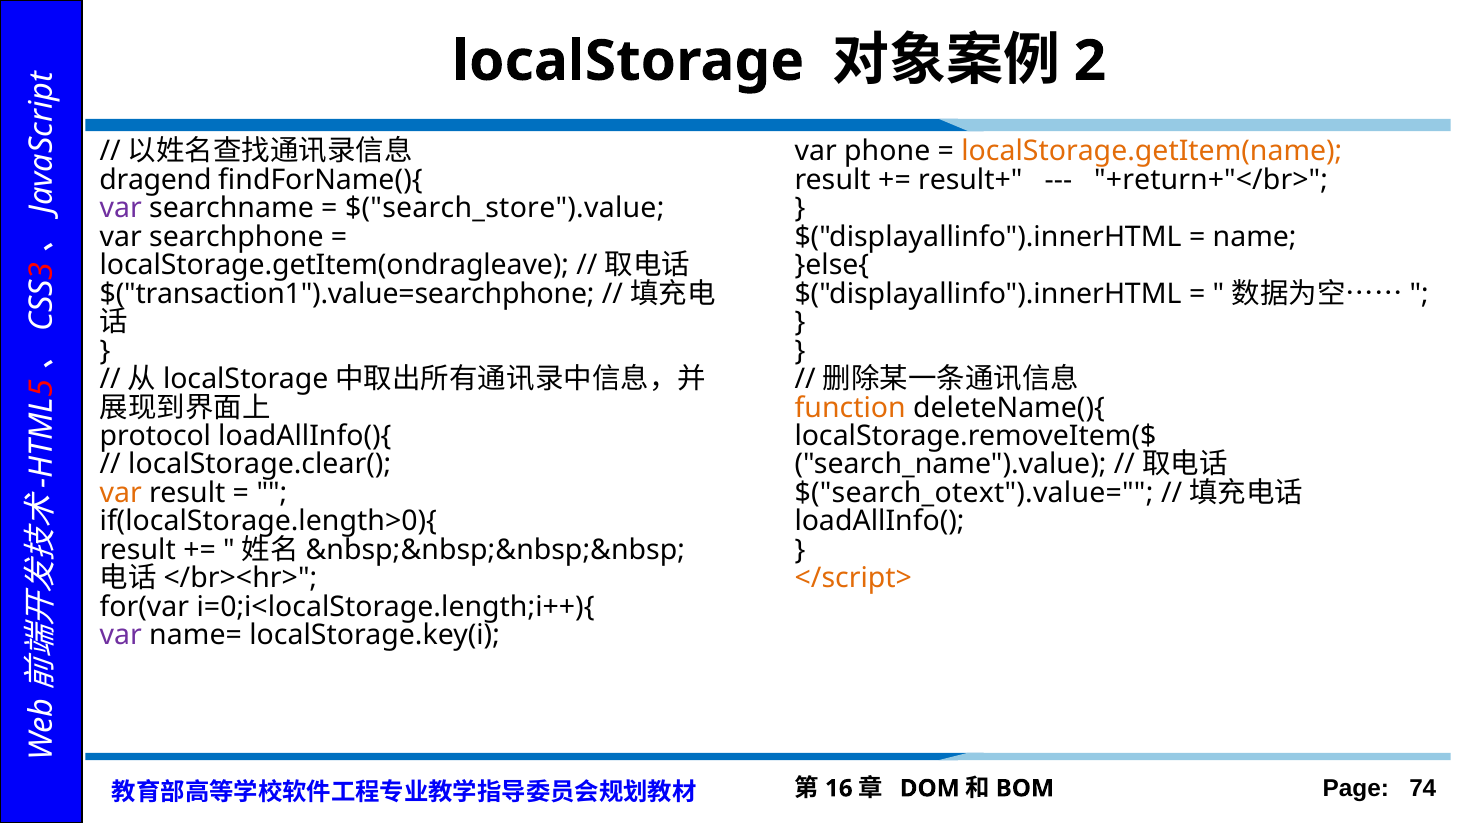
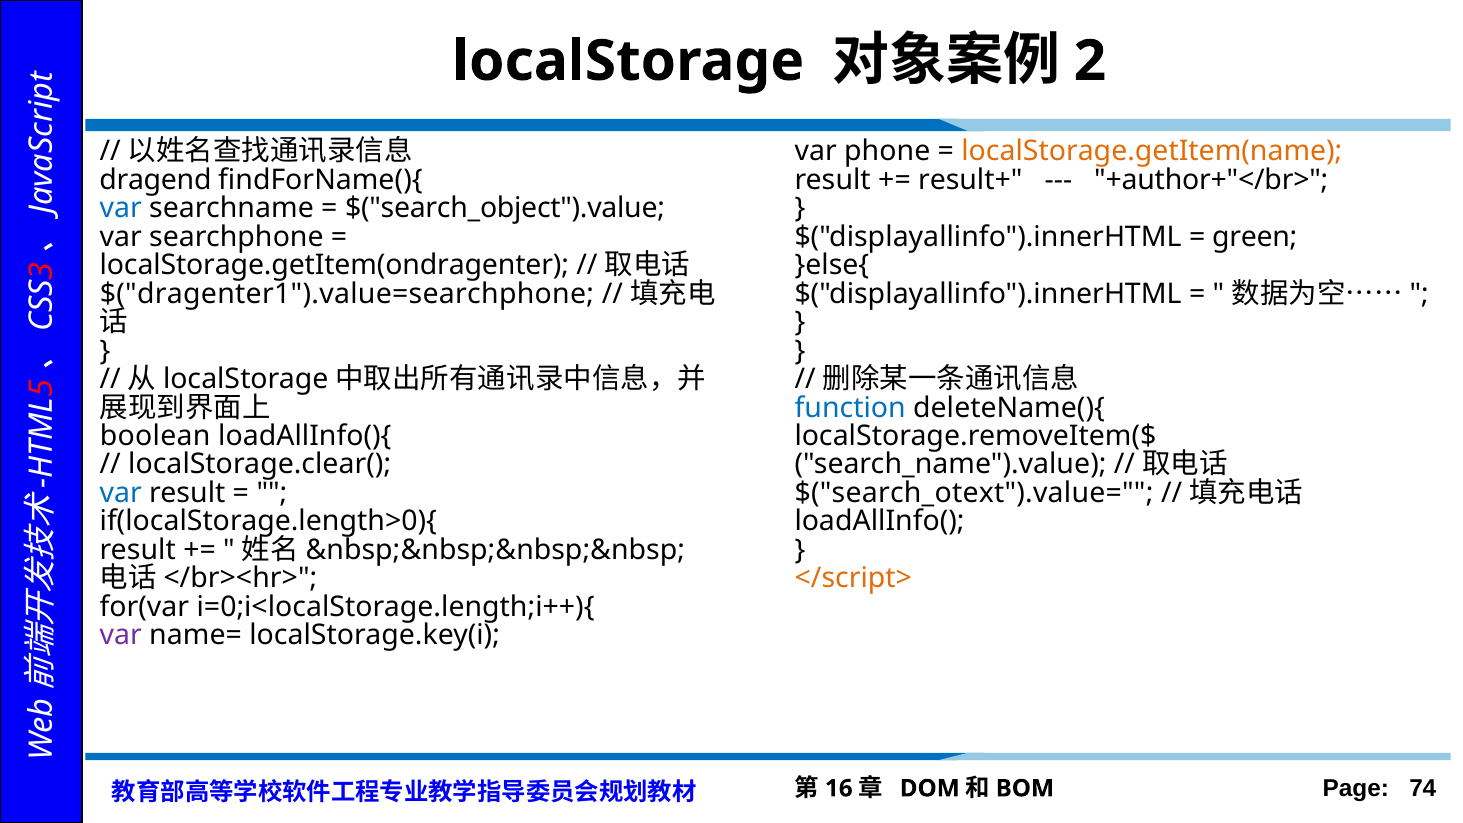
+return+"</br>: +return+"</br> -> +author+"</br> (1211, 180)
var colour: purple -> blue (121, 208)
$("search_store").value: $("search_store").value -> $("search_object").value (505, 208)
name: name -> green (1255, 237)
localStorage.getItem(ondragleave: localStorage.getItem(ondragleave -> localStorage.getItem(ondragenter (334, 265)
$("transaction1").value=searchphone: $("transaction1").value=searchphone -> $("dragenter1").value=searchphone (347, 294)
function colour: orange -> blue (850, 408)
protocol: protocol -> boolean (155, 436)
var colour: orange -> blue (121, 493)
